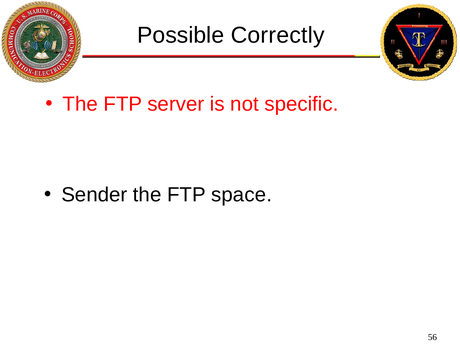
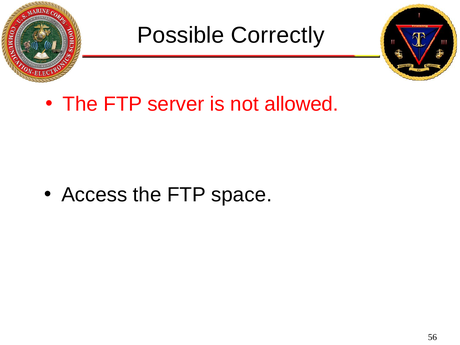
specific: specific -> allowed (301, 104)
Sender: Sender -> Access (94, 195)
